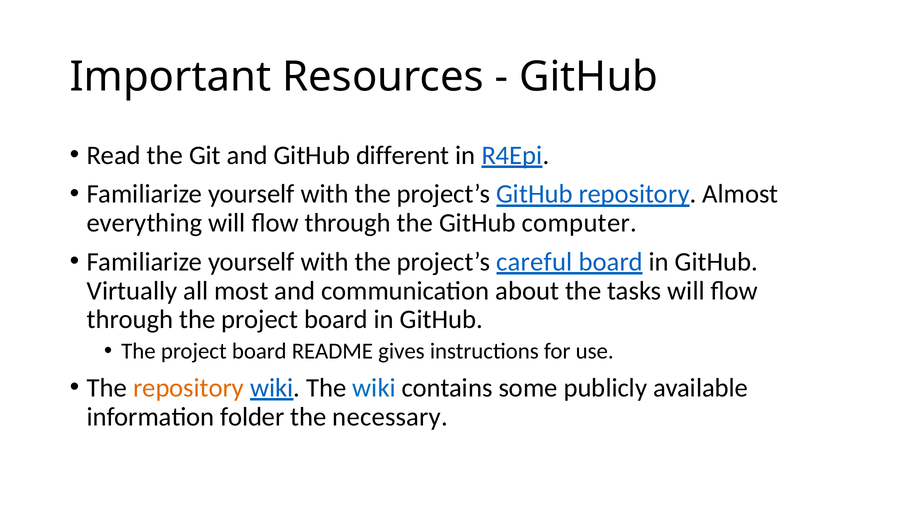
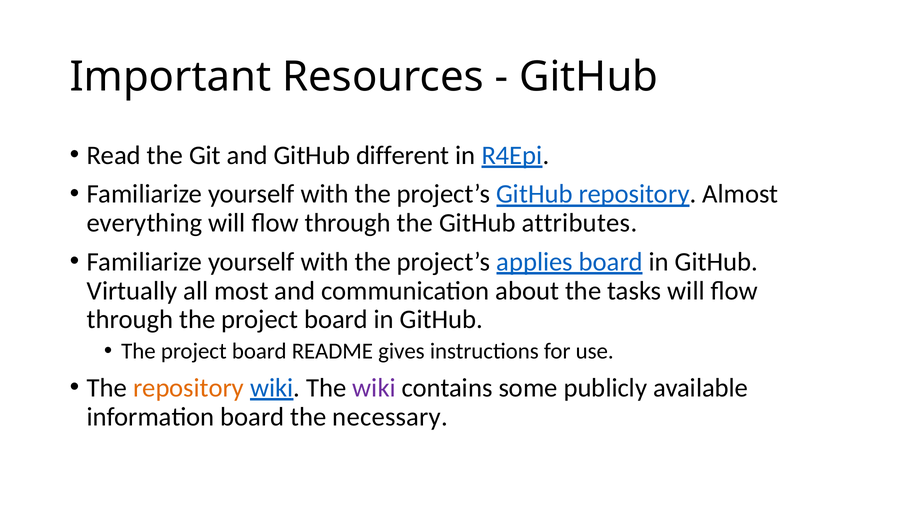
computer: computer -> attributes (579, 223)
careful: careful -> applies (535, 262)
wiki colour: blue -> purple (374, 388)
information folder: folder -> board (252, 417)
